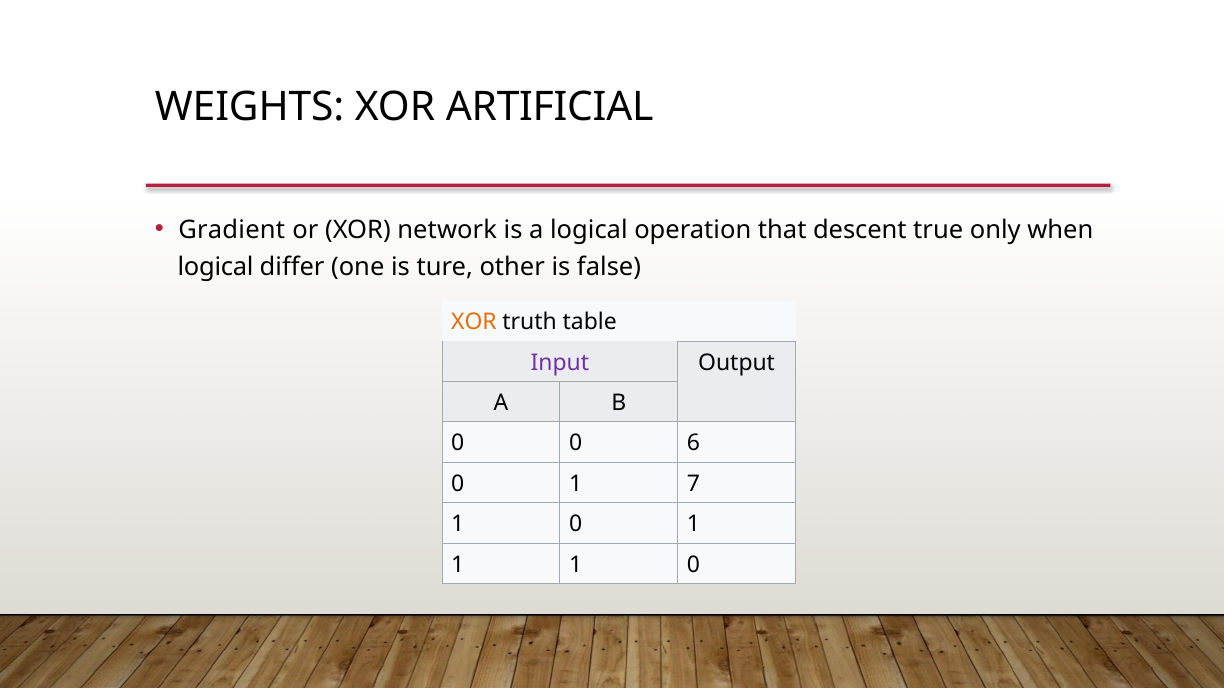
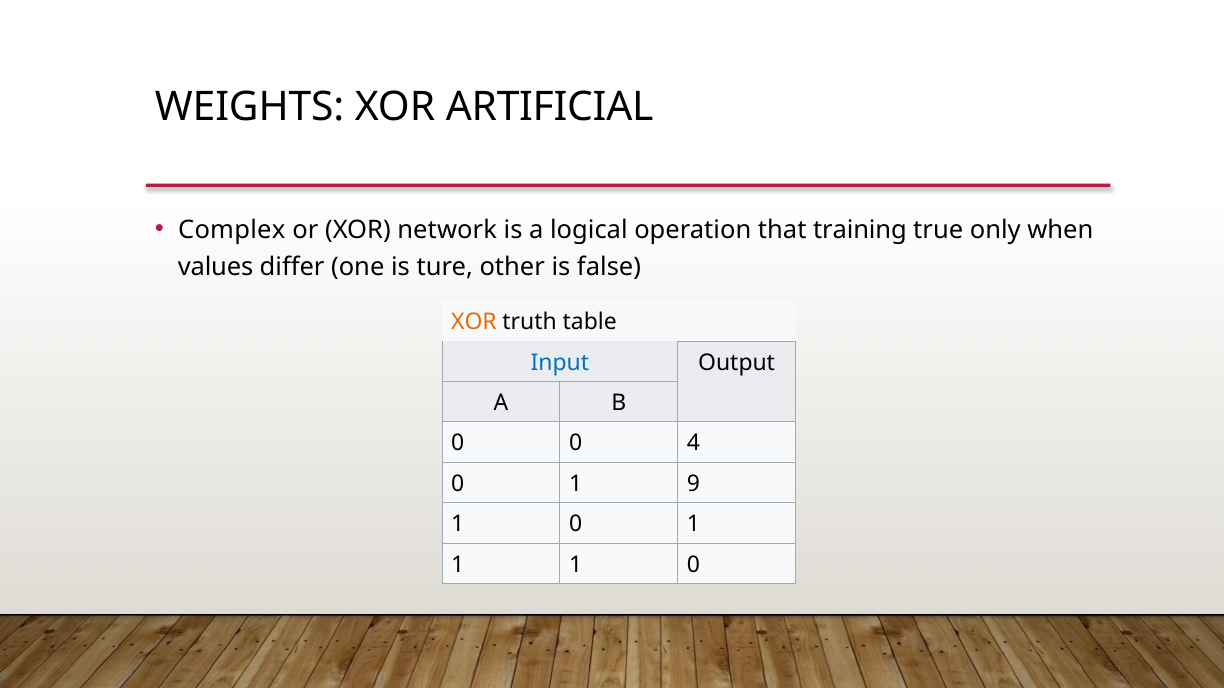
Gradient: Gradient -> Complex (232, 230)
descent: descent -> training (860, 230)
logical: logical -> values (216, 267)
Input colour: purple -> blue (560, 363)
6: 6 -> 4 (693, 444)
7: 7 -> 9 (693, 484)
